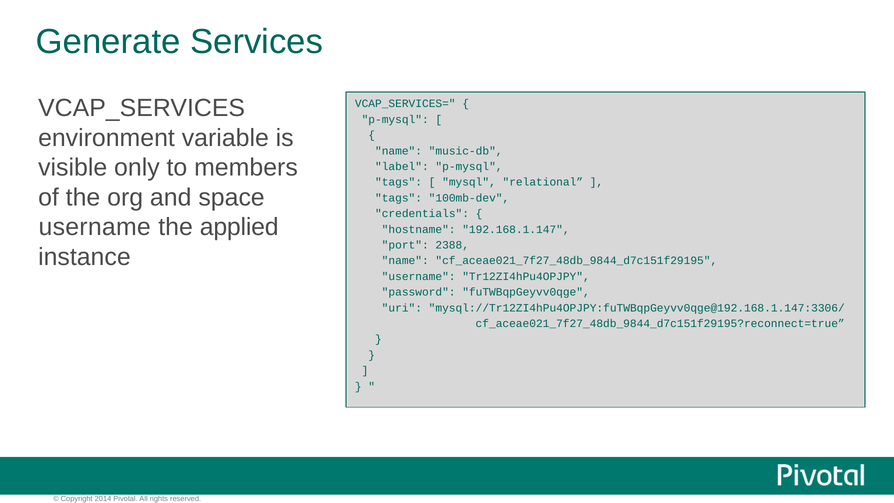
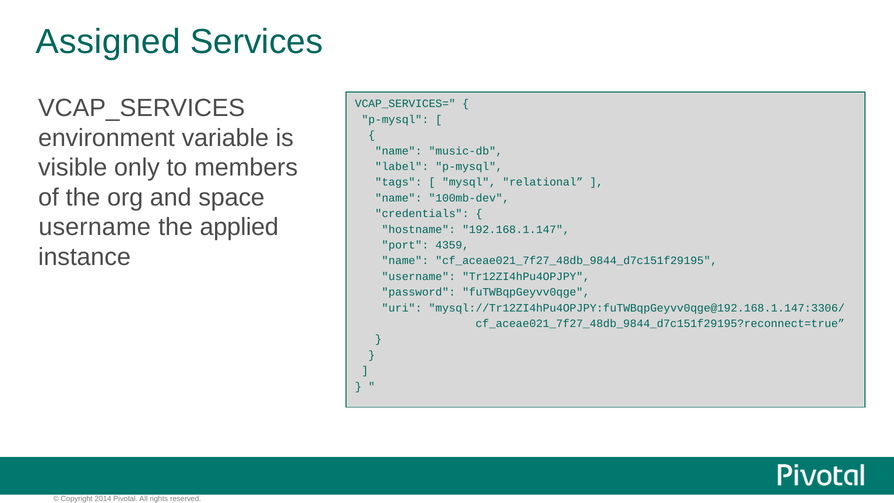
Generate: Generate -> Assigned (108, 42)
tags: tags -> name (399, 198)
2388: 2388 -> 4359 (452, 245)
